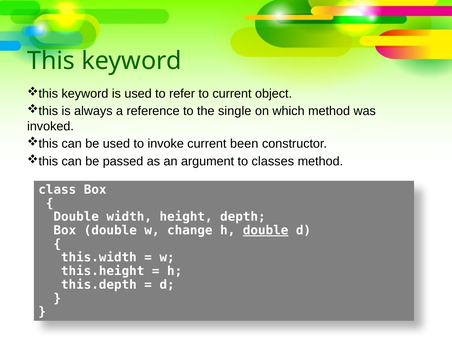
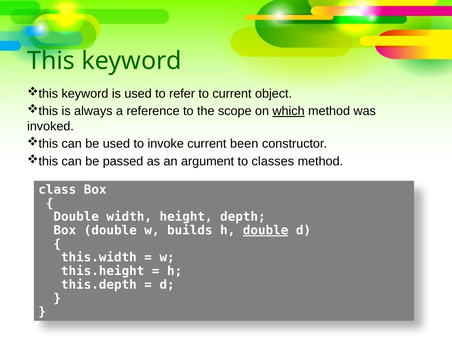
single: single -> scope (235, 111)
which underline: none -> present (289, 111)
change: change -> builds (190, 230)
